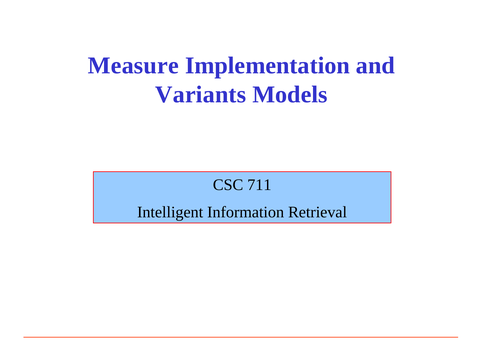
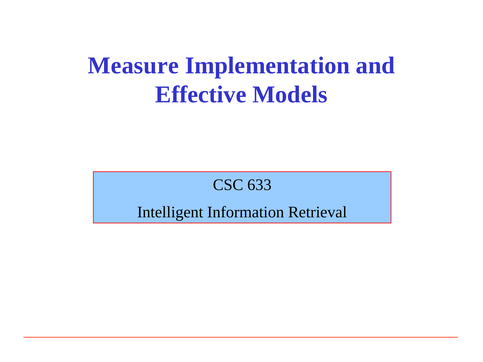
Variants: Variants -> Effective (201, 95)
711: 711 -> 633 (259, 185)
